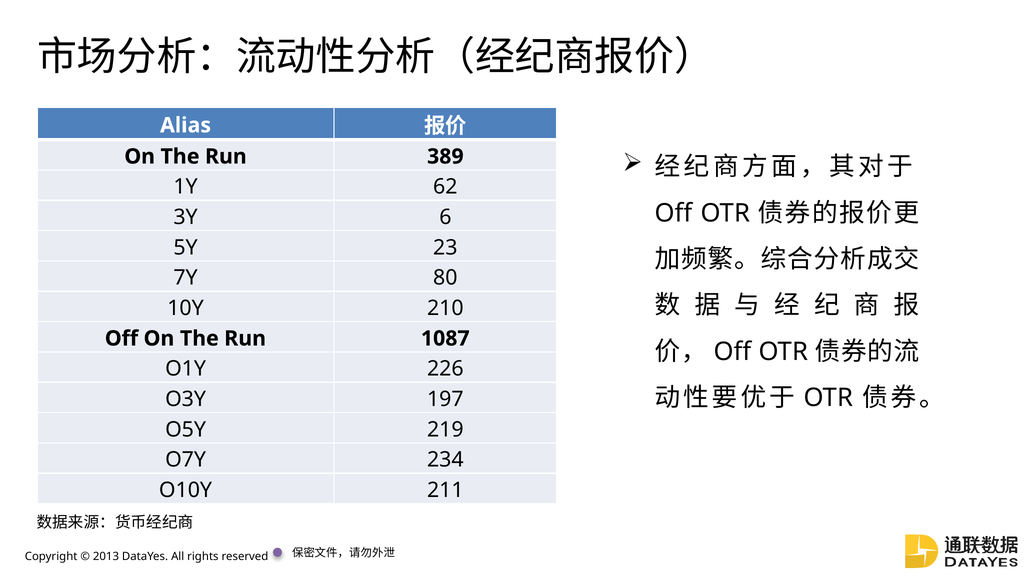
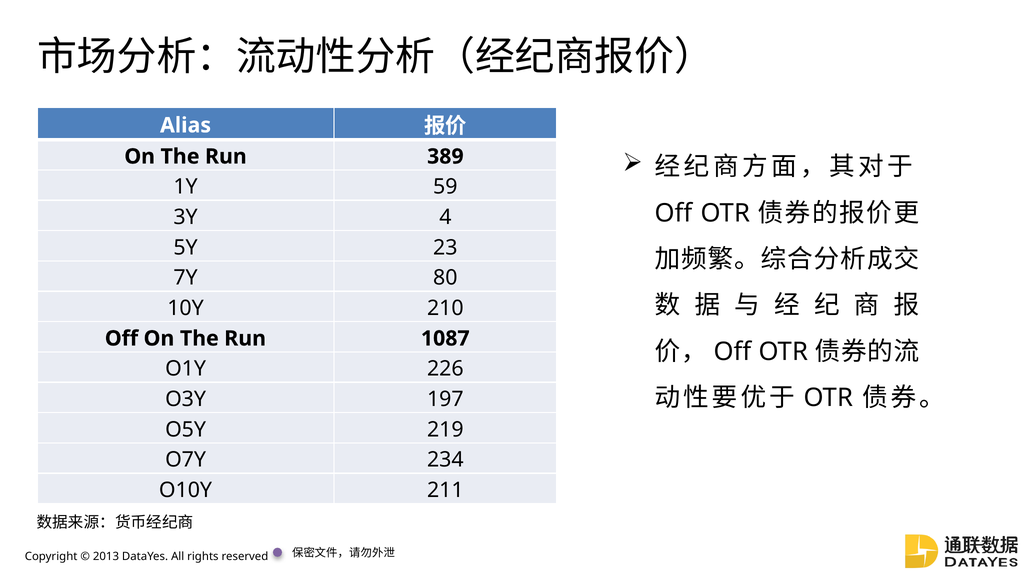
62: 62 -> 59 (445, 187)
6: 6 -> 4 (445, 217)
